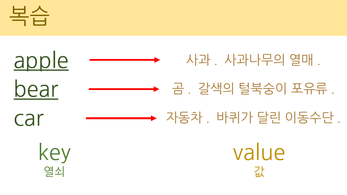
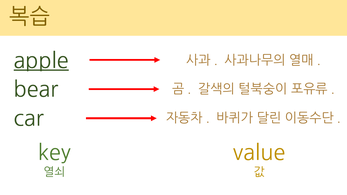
bear underline: present -> none (36, 90)
